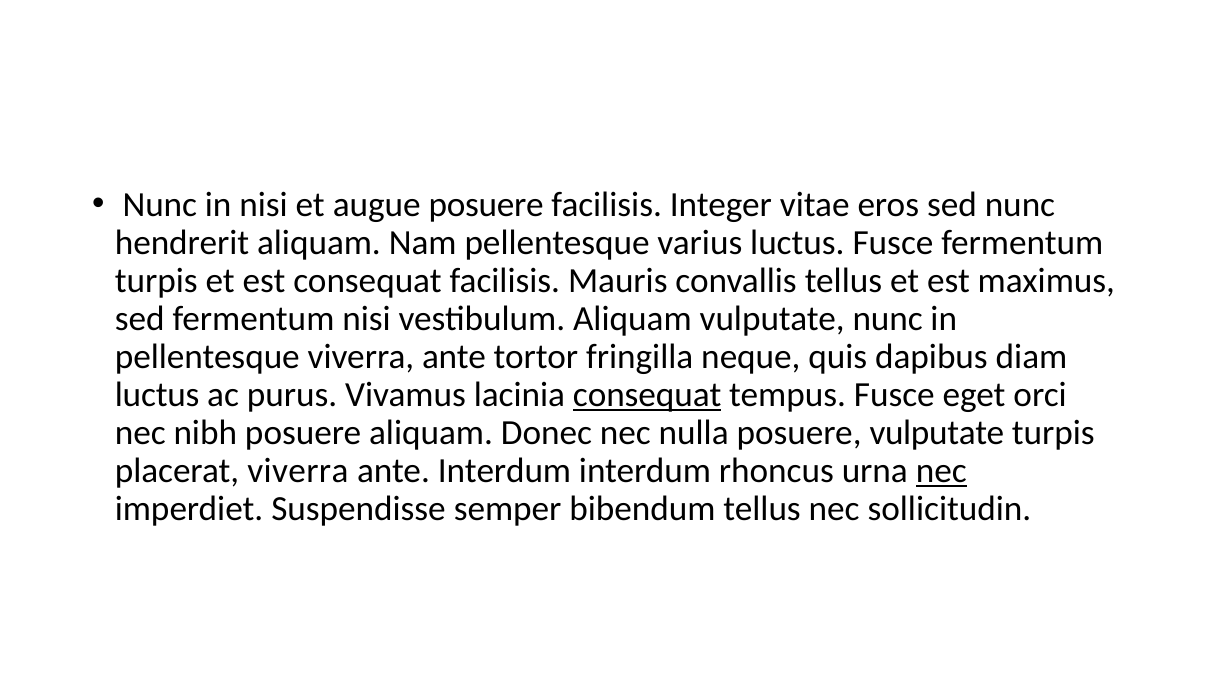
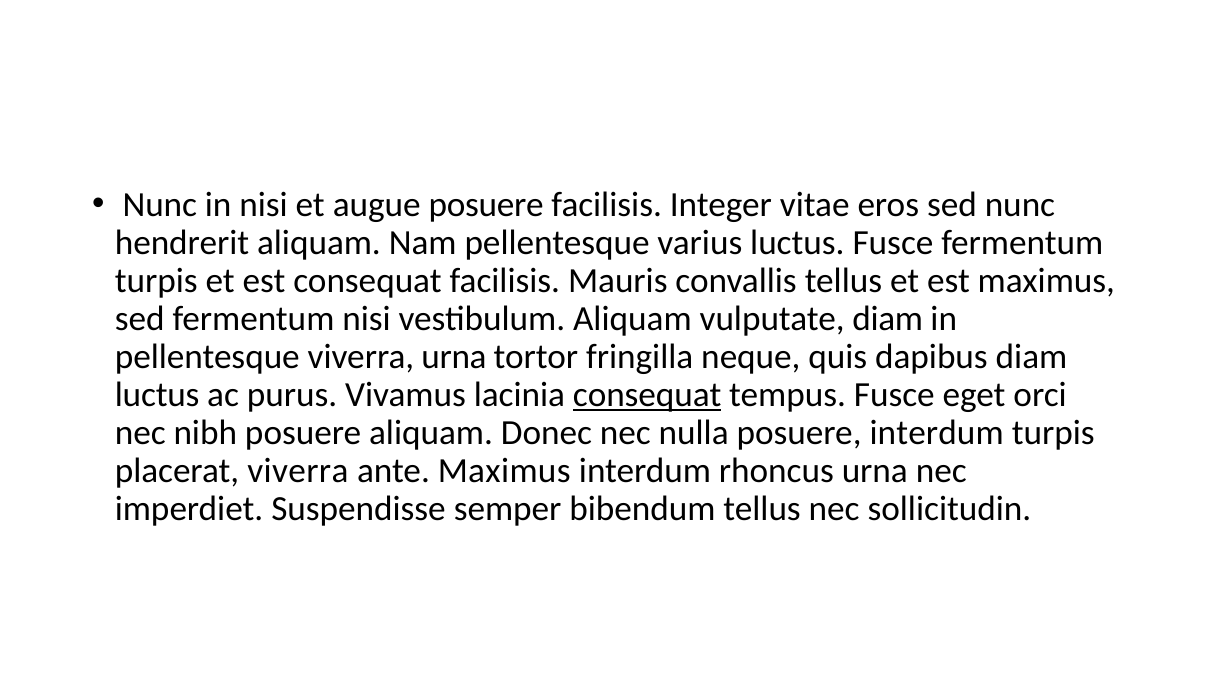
vulputate nunc: nunc -> diam (888, 319)
pellentesque viverra ante: ante -> urna (454, 357)
posuere vulputate: vulputate -> interdum (937, 433)
ante Interdum: Interdum -> Maximus (504, 471)
nec underline: present -> none (941, 471)
